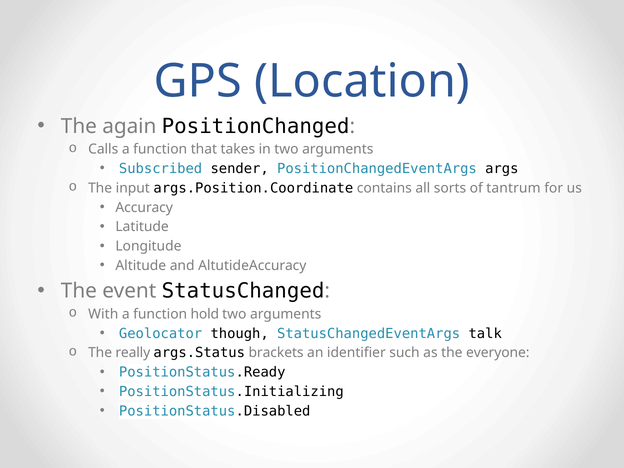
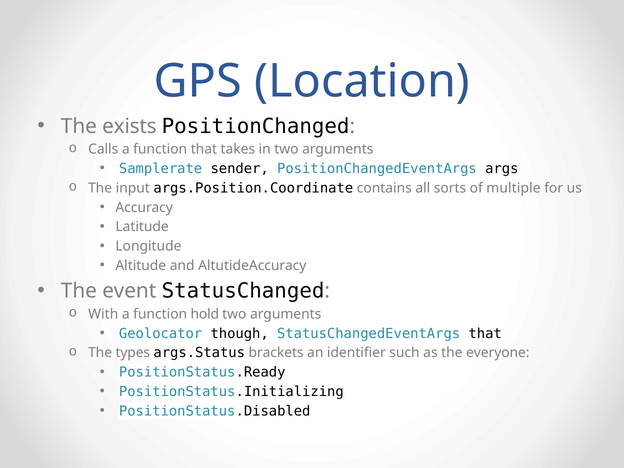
again: again -> exists (129, 126)
Subscribed: Subscribed -> Samplerate (161, 169)
tantrum: tantrum -> multiple (513, 188)
StatusChangedEventArgs talk: talk -> that (485, 333)
really: really -> types (133, 353)
